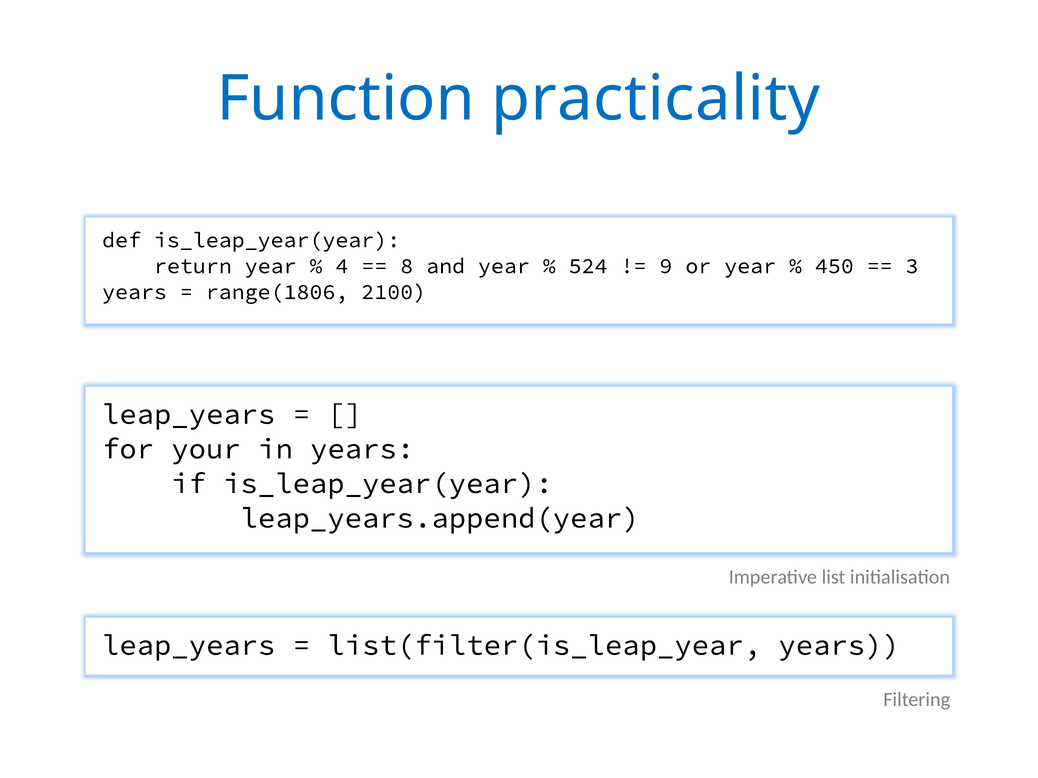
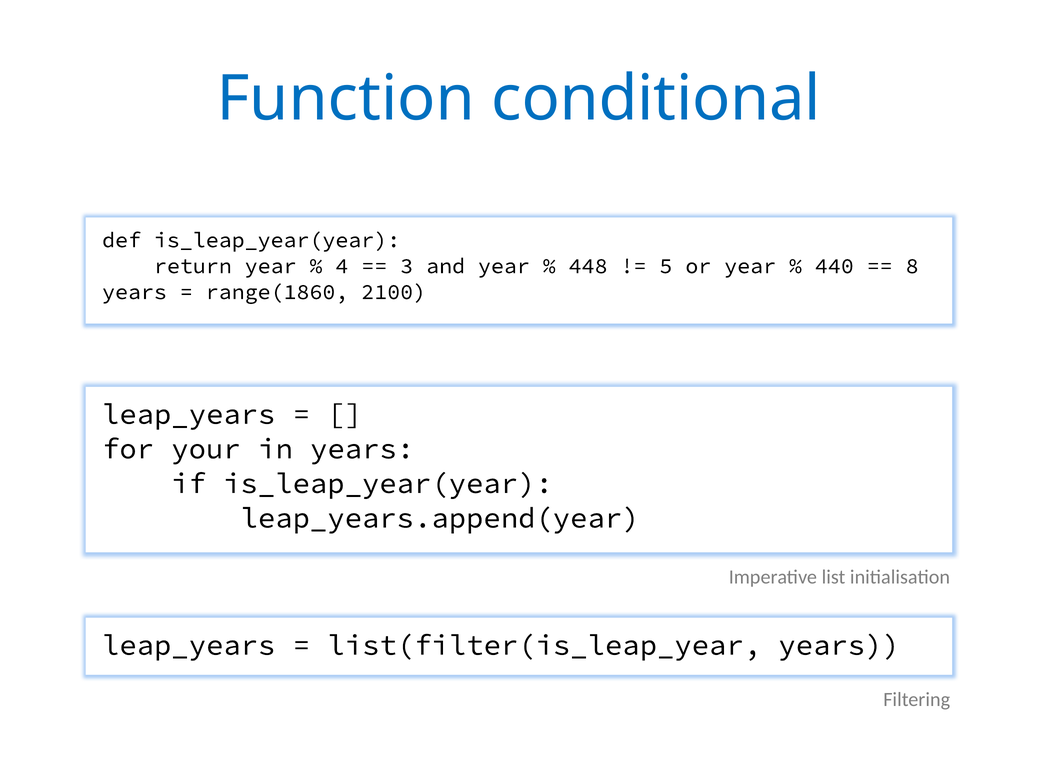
practicality: practicality -> conditional (656, 99)
8: 8 -> 3 (407, 266)
524: 524 -> 448 (588, 266)
9: 9 -> 5 (666, 266)
450: 450 -> 440 (834, 266)
3: 3 -> 8 (912, 266)
range(1806: range(1806 -> range(1860 (277, 292)
